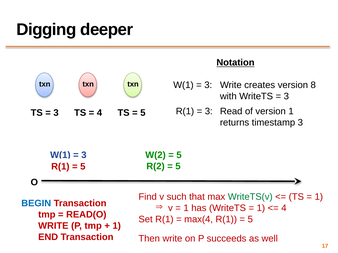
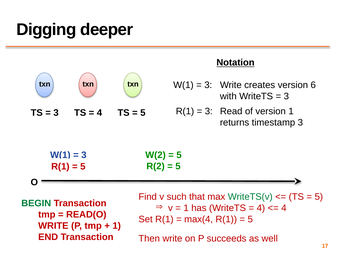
8: 8 -> 6 (313, 85)
1: 1 -> 5 (319, 197)
BEGIN colour: blue -> green (36, 204)
1: 1 -> 4 (261, 208)
